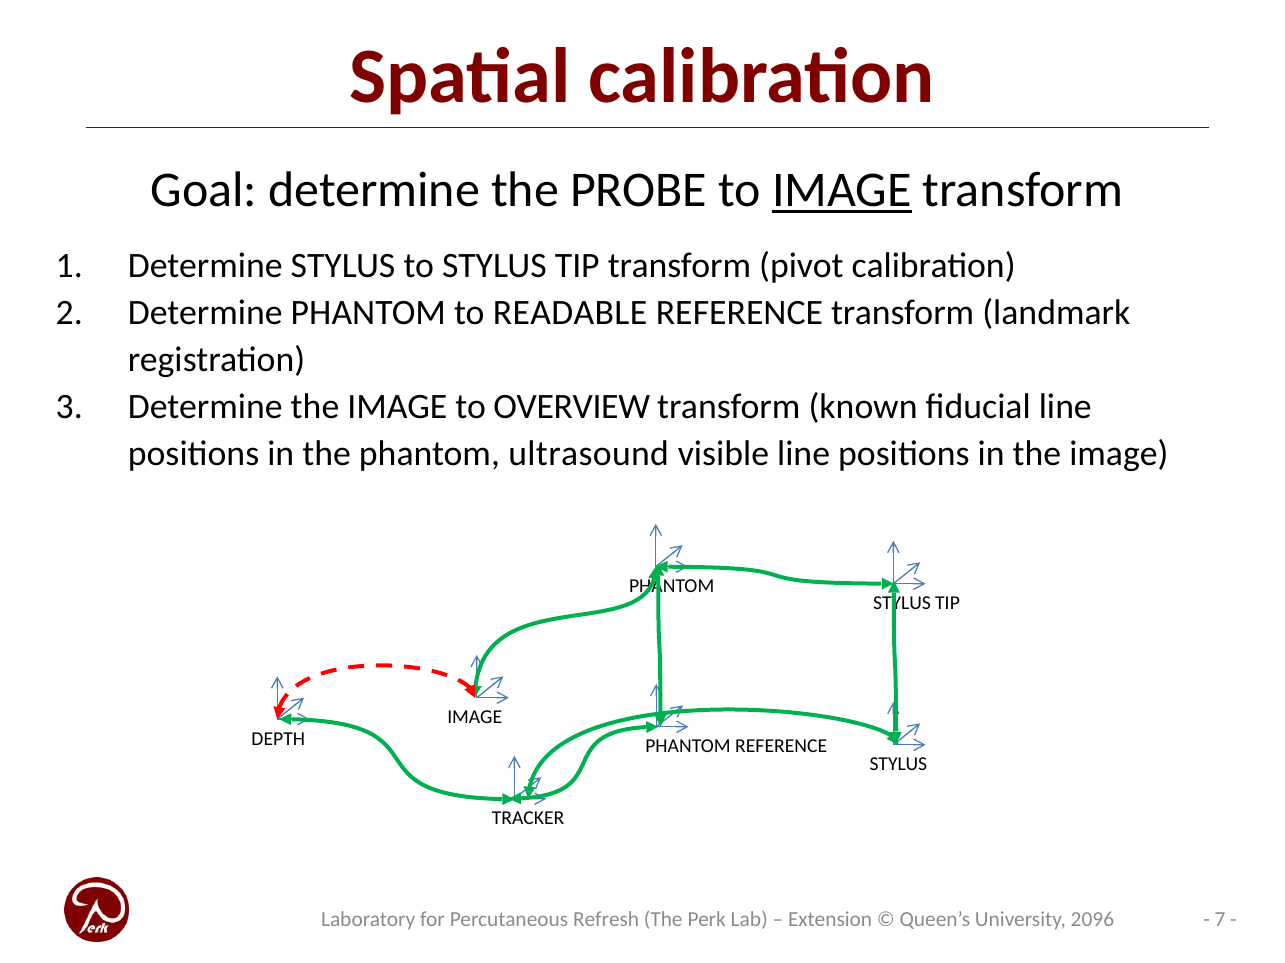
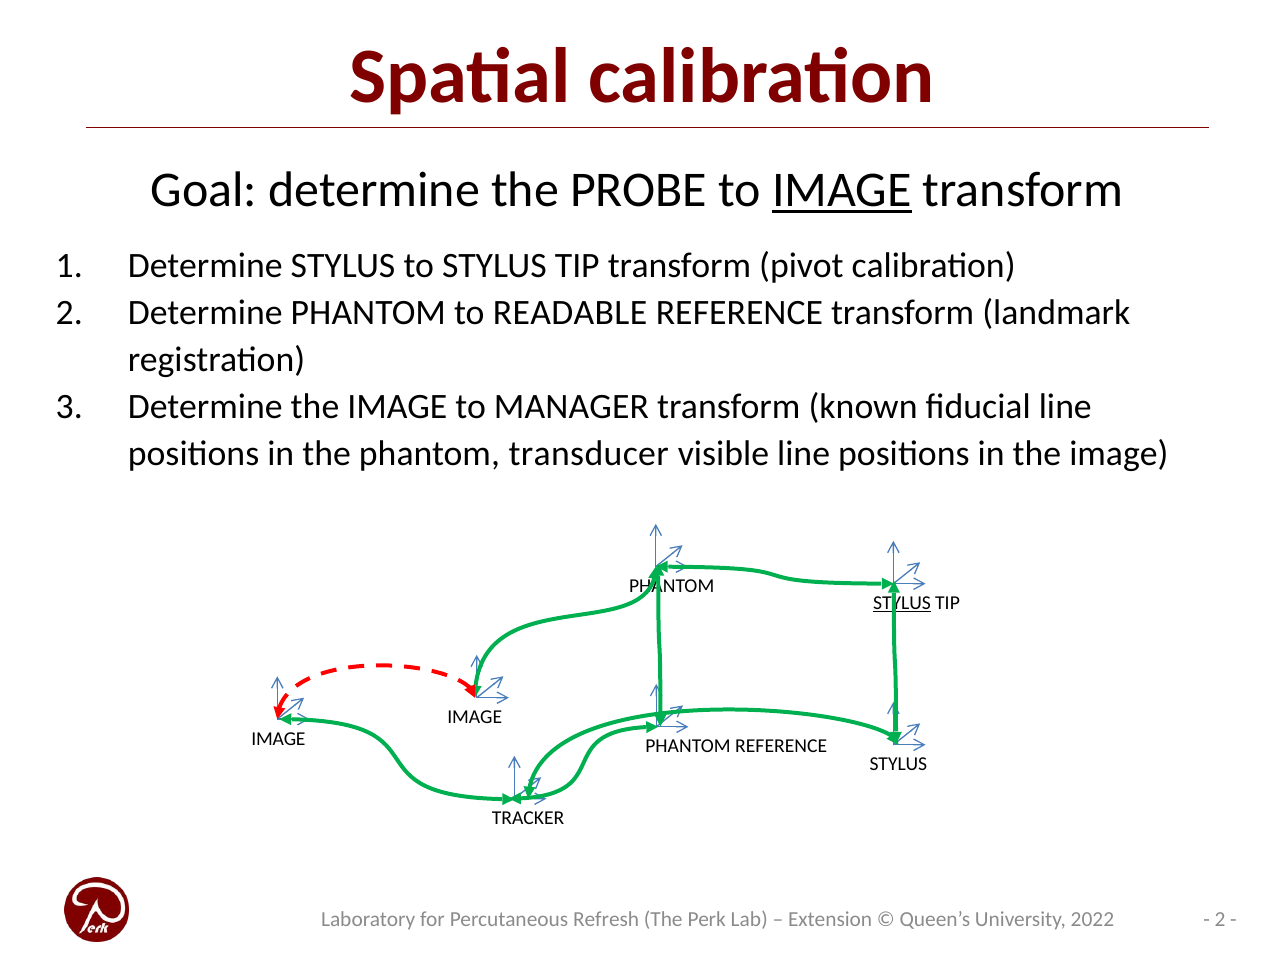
OVERVIEW: OVERVIEW -> MANAGER (571, 407)
ultrasound: ultrasound -> transducer (589, 454)
STYLUS underline: none -> present (902, 604)
DEPTH: DEPTH -> IMAGE (278, 739)
7: 7 -> 2 (1220, 920)
2096: 2096 -> 2022 (1092, 920)
